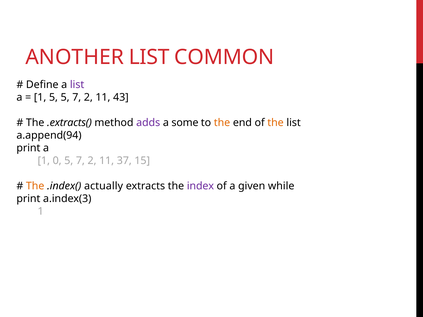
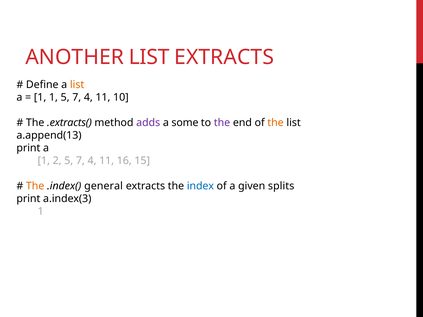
LIST COMMON: COMMON -> EXTRACTS (224, 57)
list colour: purple -> orange (77, 85)
1 5: 5 -> 1 (53, 97)
2: 2 -> 4 (88, 97)
43: 43 -> 10 (121, 97)
the colour: orange -> purple (222, 123)
a.append(94: a.append(94 -> a.append(13 (49, 135)
0: 0 -> 2 (57, 161)
2: 2 -> 4 (92, 161)
37: 37 -> 16 (124, 161)
actually: actually -> general (104, 186)
index colour: purple -> blue (200, 186)
while: while -> splits (281, 186)
